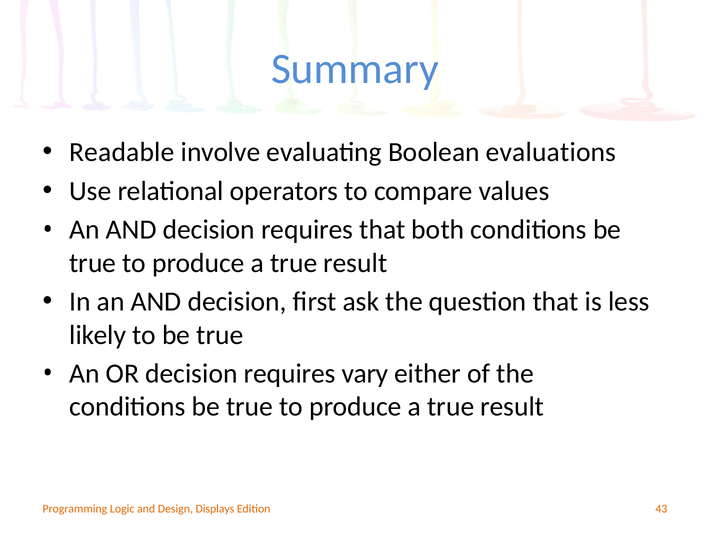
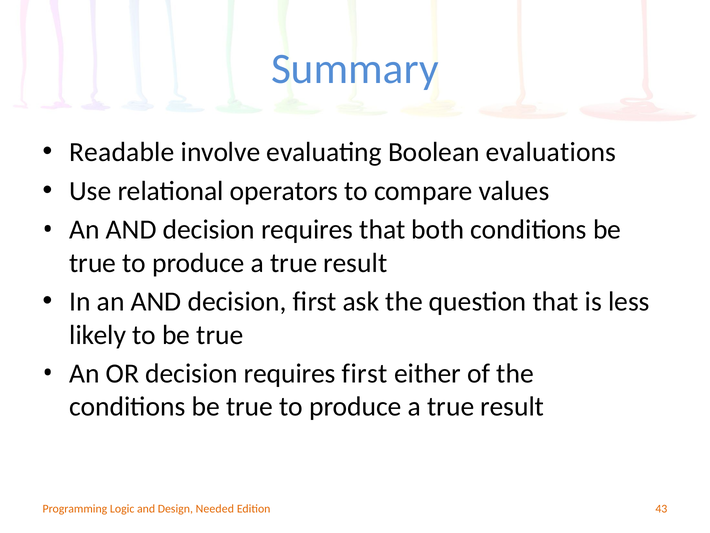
requires vary: vary -> first (365, 373)
Displays: Displays -> Needed (215, 509)
